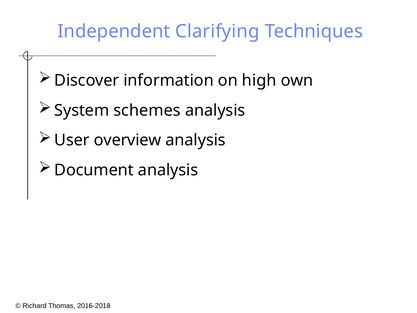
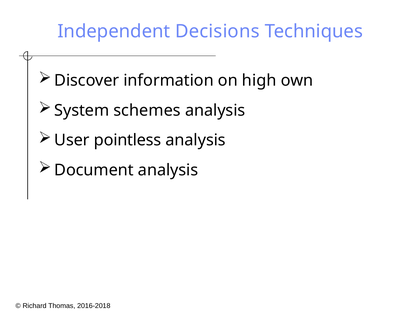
Clarifying: Clarifying -> Decisions (217, 31)
overview: overview -> pointless (128, 140)
